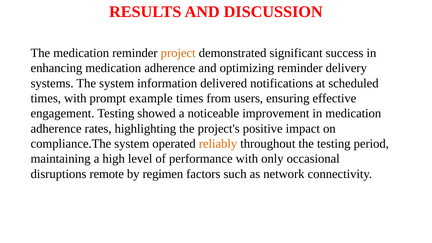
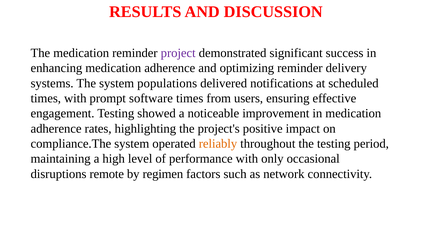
project colour: orange -> purple (178, 53)
information: information -> populations (167, 83)
example: example -> software (151, 98)
